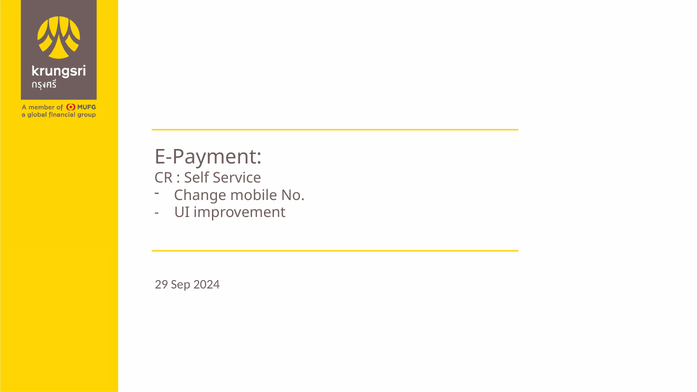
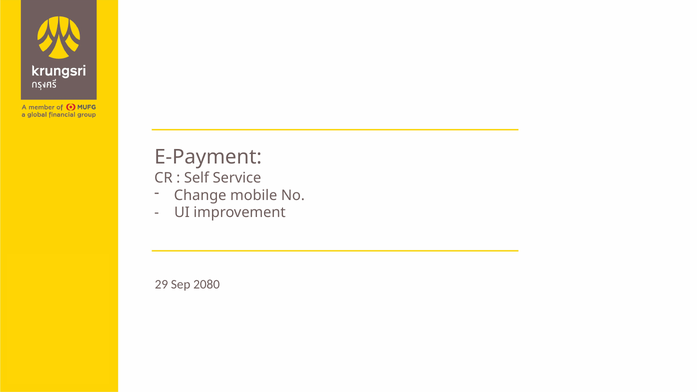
2024: 2024 -> 2080 (207, 284)
